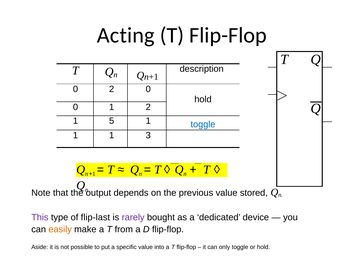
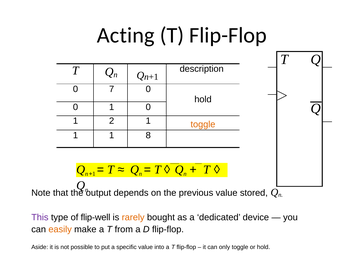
0 2: 2 -> 7 (112, 89)
1 2: 2 -> 0 (148, 107)
5: 5 -> 2 (112, 121)
toggle colour: blue -> orange (203, 124)
3: 3 -> 8 (148, 135)
flip-last: flip-last -> flip-well (96, 217)
rarely colour: purple -> orange (133, 217)
